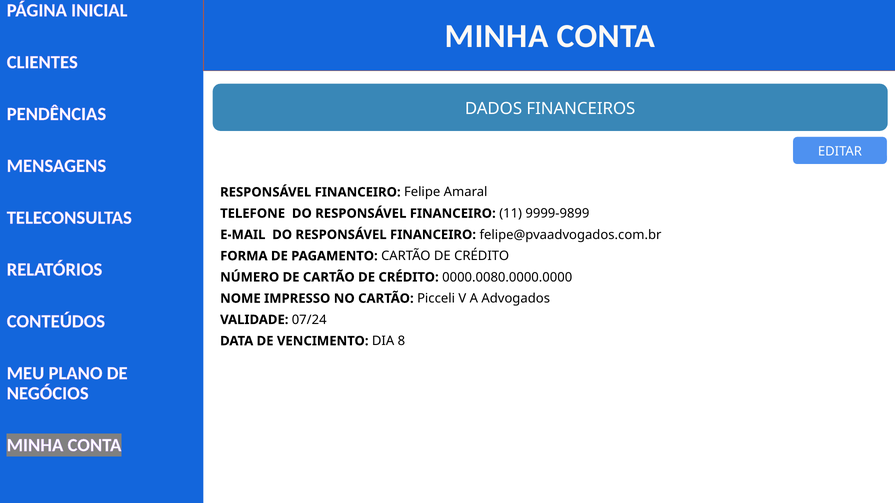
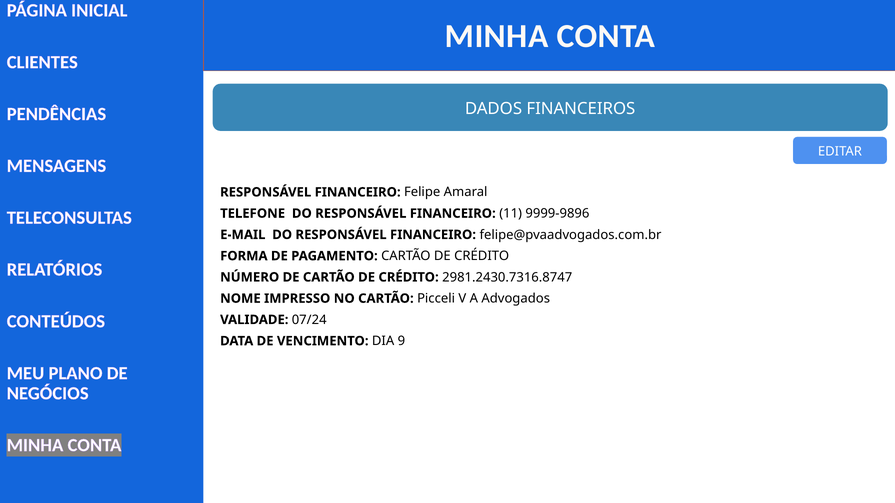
9999-9899: 9999-9899 -> 9999-9896 (557, 214)
0000.0080.0000.0000: 0000.0080.0000.0000 -> 2981.2430.7316.8747 (507, 277)
8: 8 -> 9 (401, 341)
